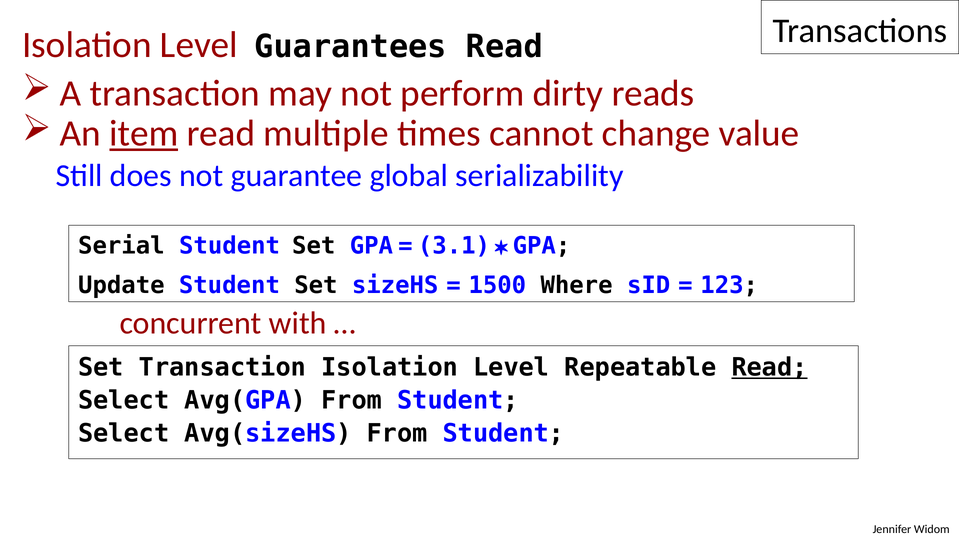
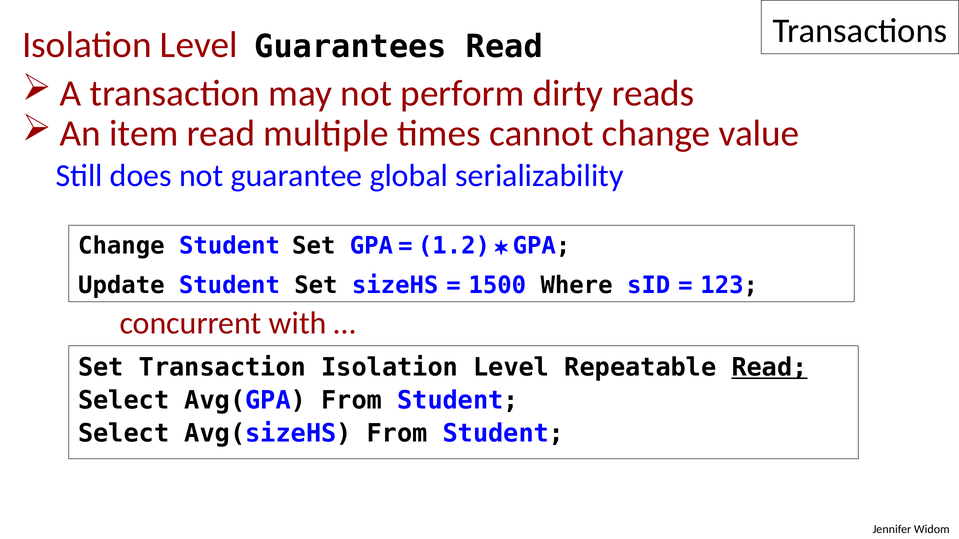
item underline: present -> none (144, 134)
Serial: Serial -> Change (121, 246)
3.1: 3.1 -> 1.2 (454, 246)
